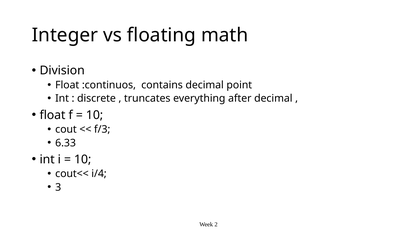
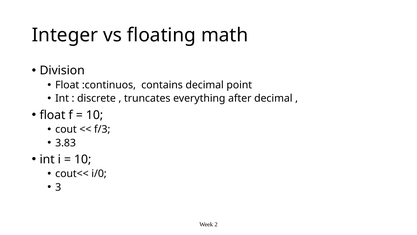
6.33: 6.33 -> 3.83 (66, 143)
i/4: i/4 -> i/0 (99, 174)
